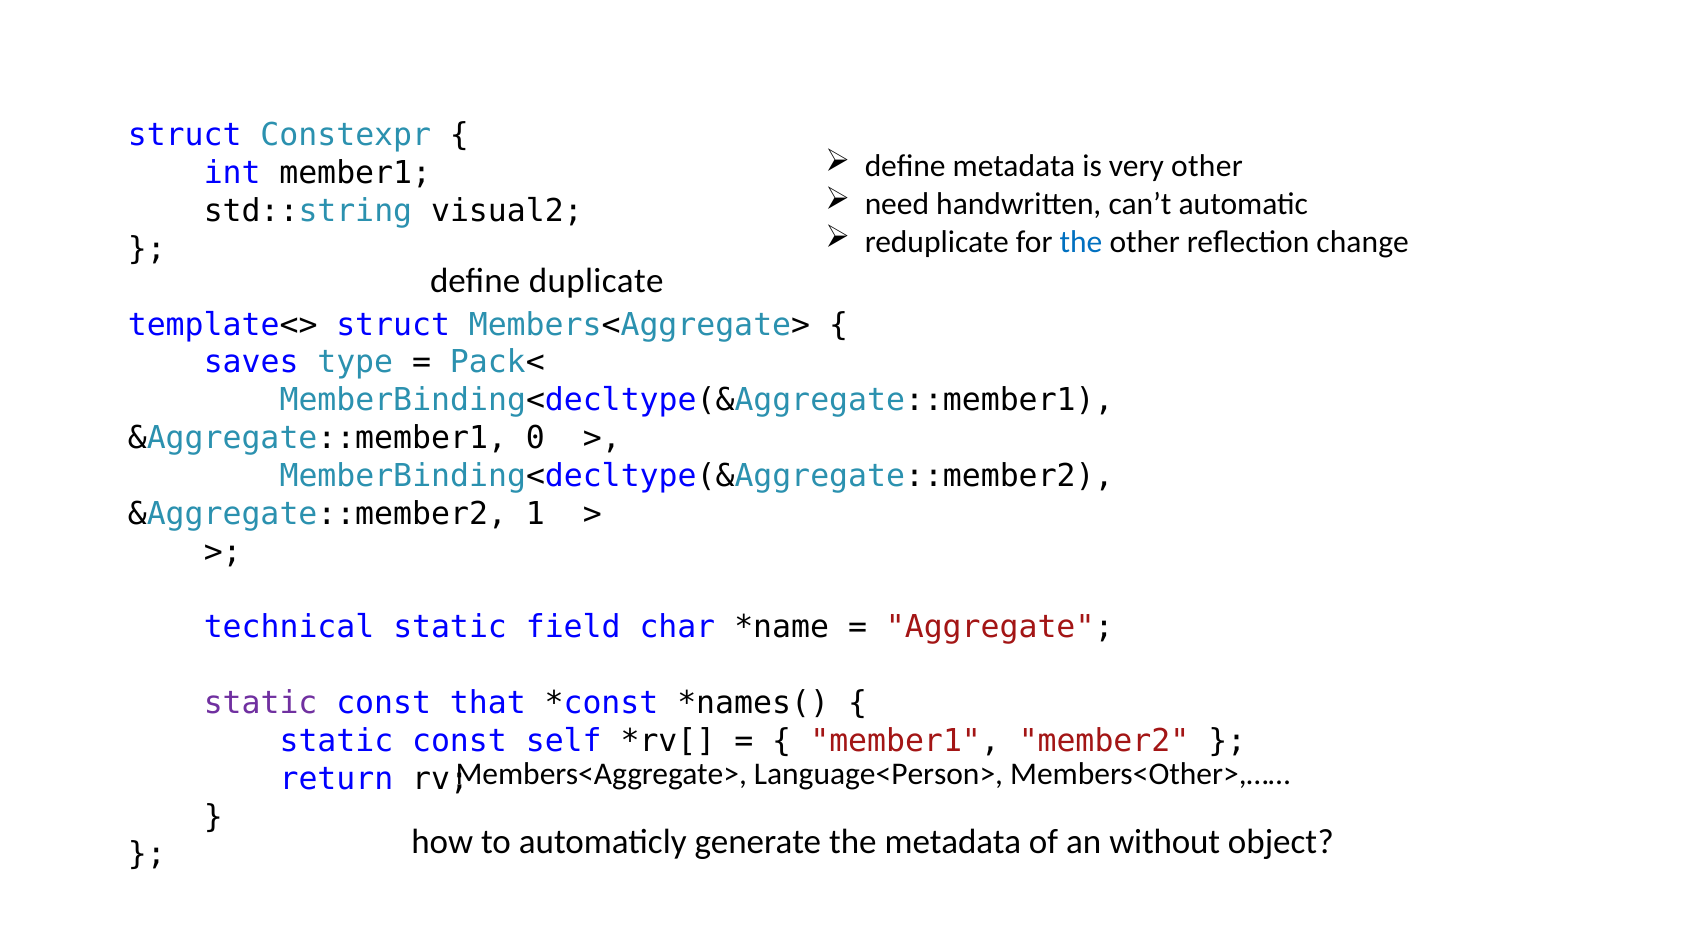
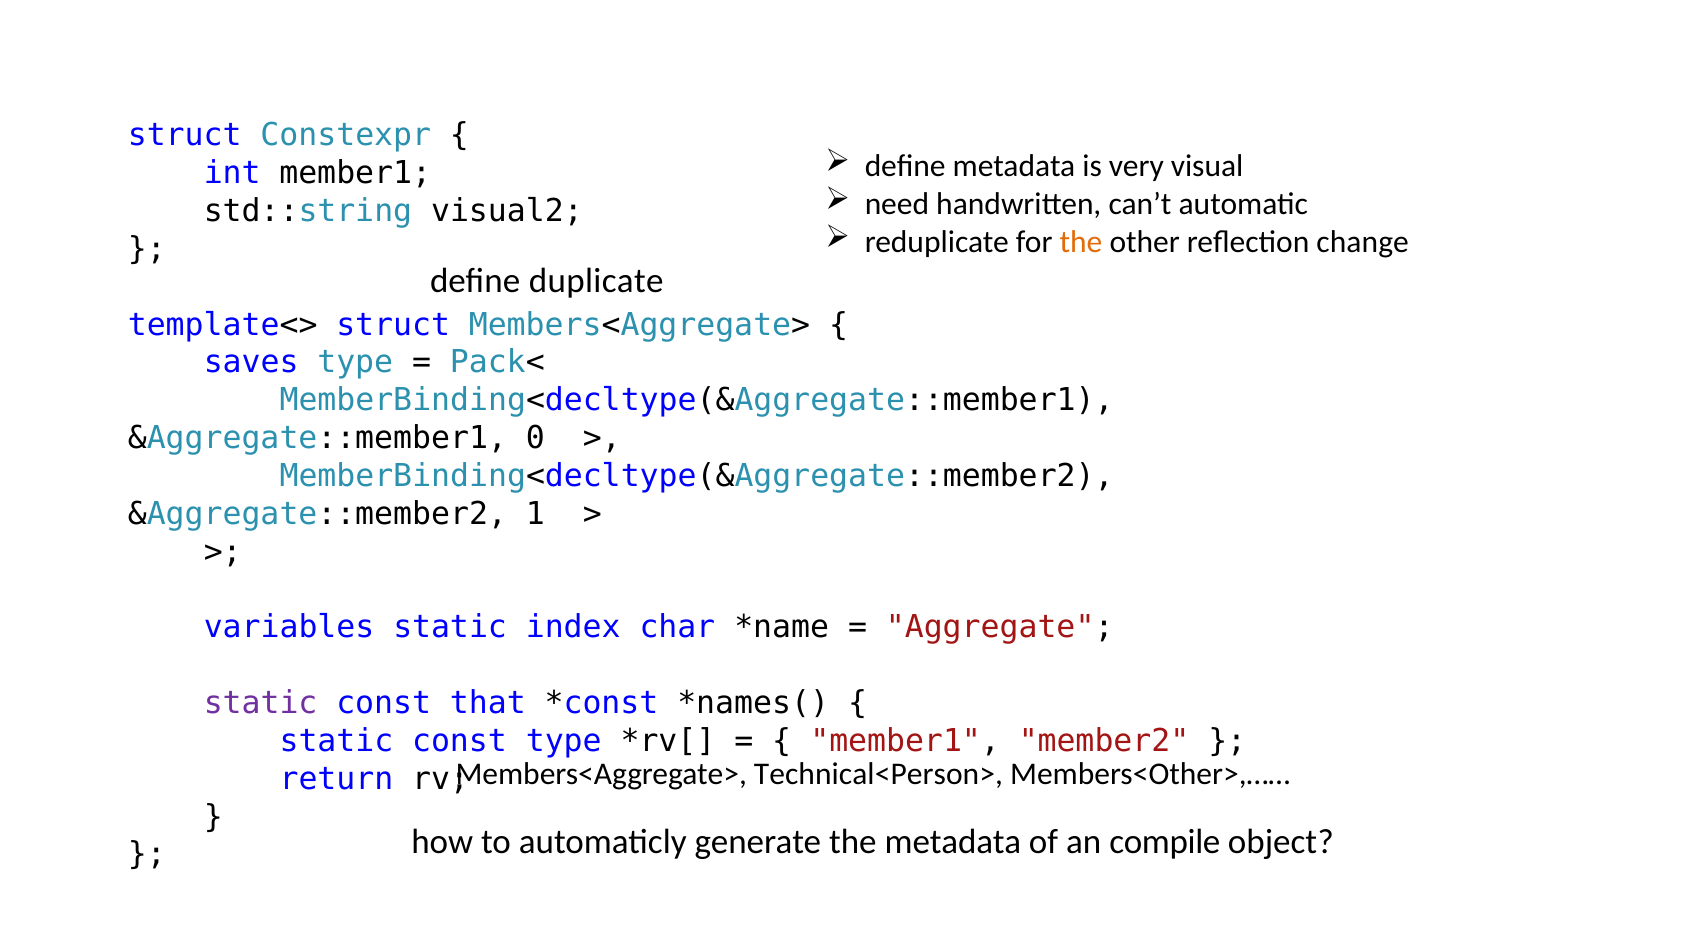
very other: other -> visual (1207, 166)
the colour: blue -> orange (1081, 242)
technical: technical -> variables (289, 627)
field: field -> index (573, 627)
const self: self -> type (564, 741)
Language<Person>: Language<Person> -> Technical<Person> (878, 774)
without: without -> compile (1165, 841)
